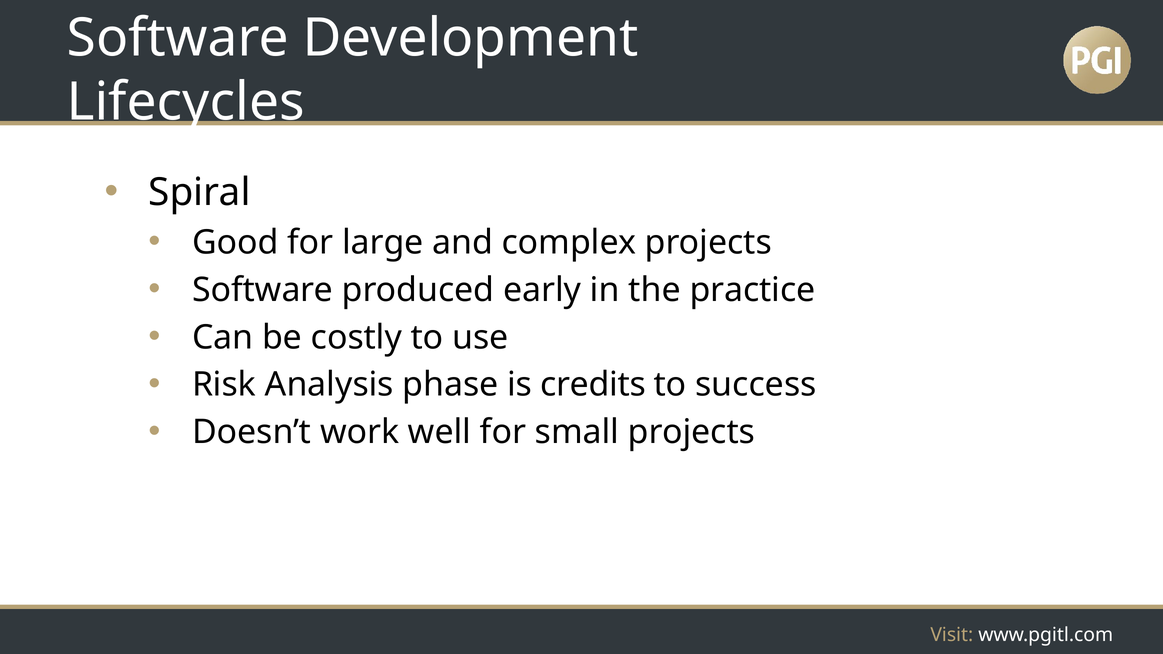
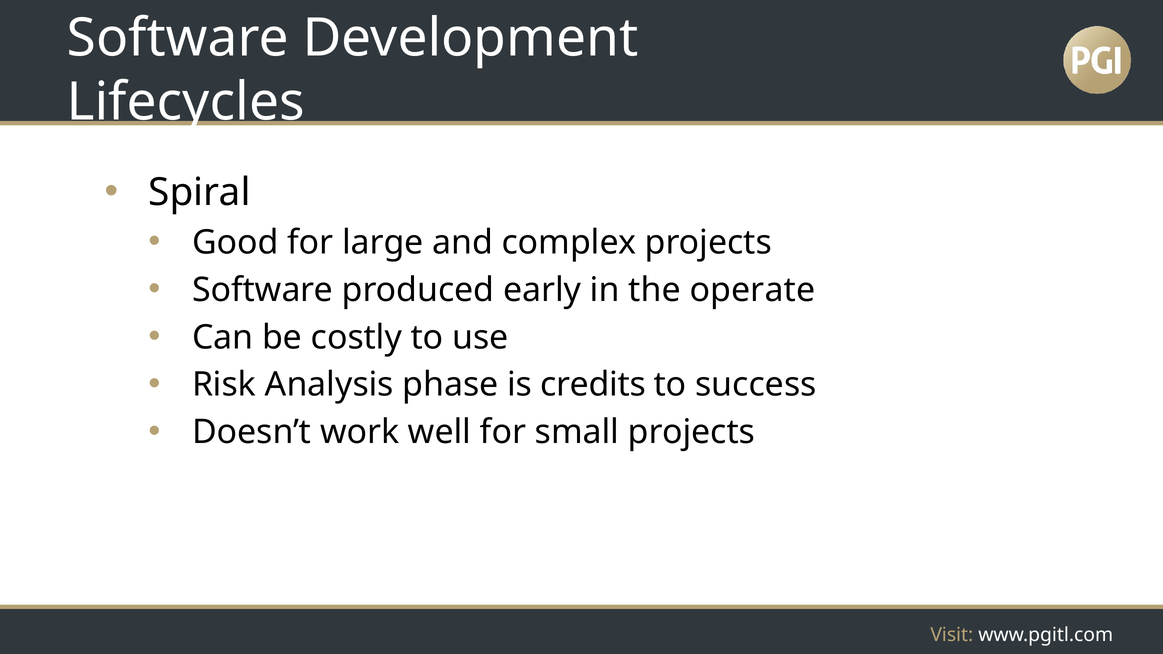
practice: practice -> operate (752, 290)
